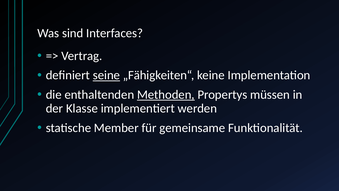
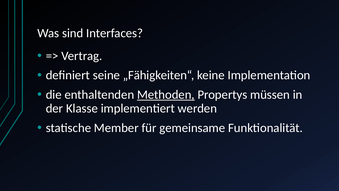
seine underline: present -> none (106, 75)
